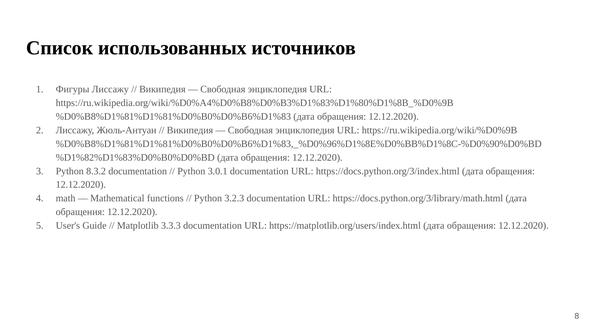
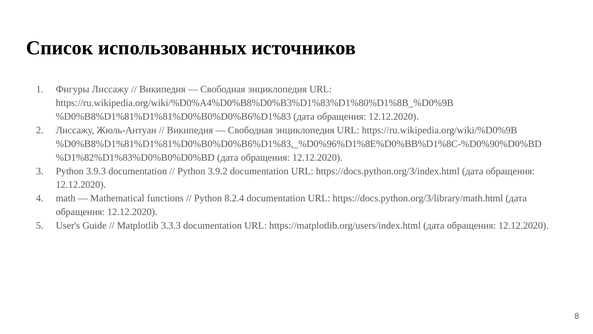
8.3.2: 8.3.2 -> 3.9.3 (96, 171)
3.0.1: 3.0.1 -> 3.9.2 (218, 171)
3.2.3: 3.2.3 -> 8.2.4 (234, 198)
